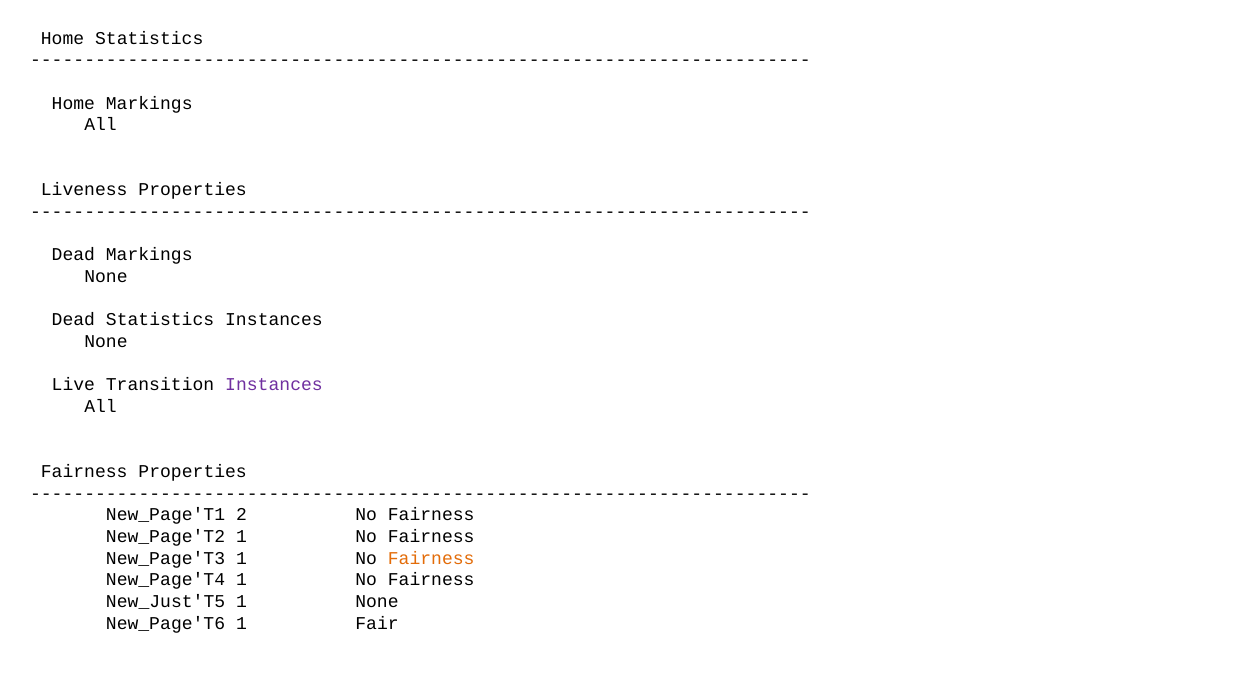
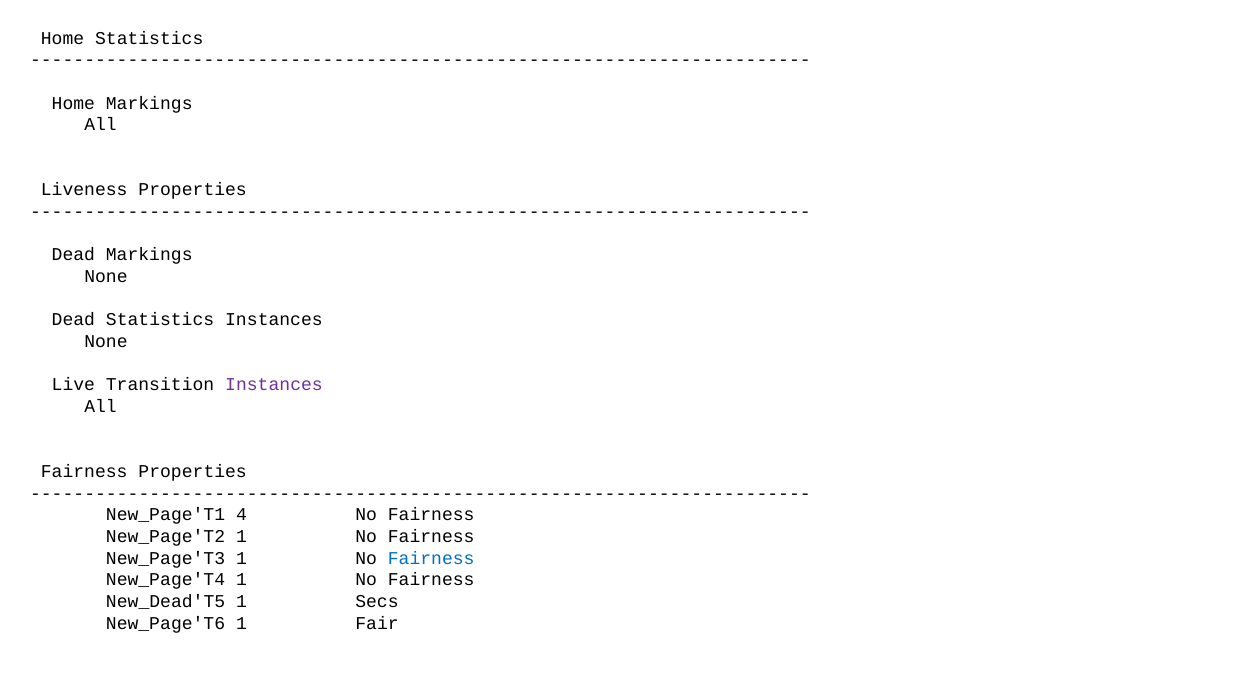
2: 2 -> 4 (241, 515)
Fairness colour: orange -> blue (431, 558)
New_Just'T5: New_Just'T5 -> New_Dead'T5 (166, 601)
1 None: None -> Secs (377, 601)
